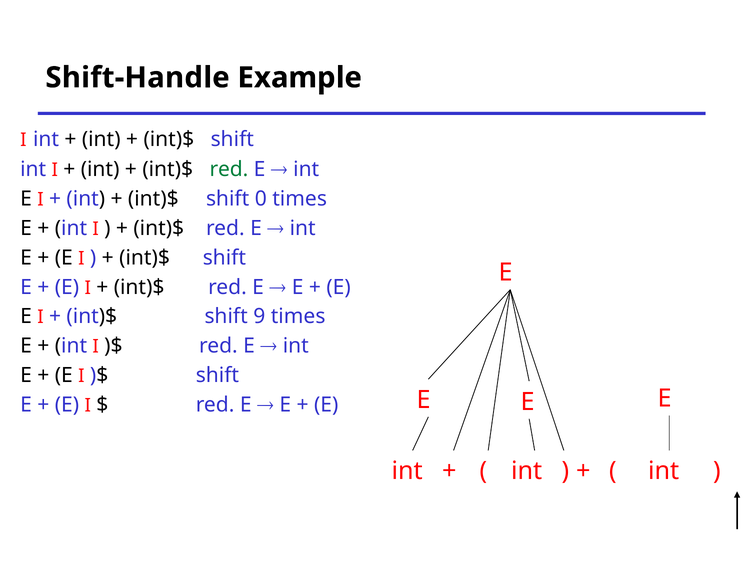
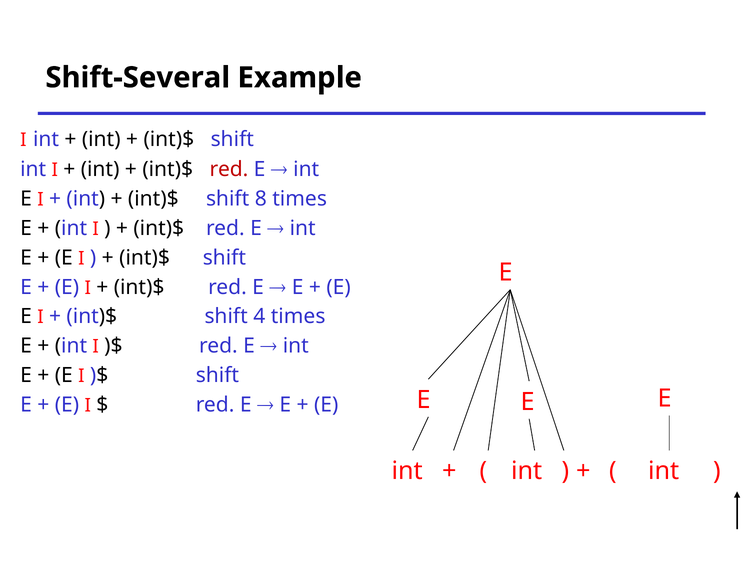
Shift-Handle: Shift-Handle -> Shift-Several (138, 78)
red colour: green -> red (229, 169)
0: 0 -> 8 (261, 199)
9: 9 -> 4 (259, 317)
